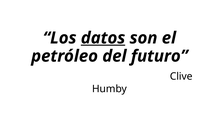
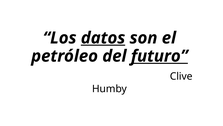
futuro underline: none -> present (159, 56)
